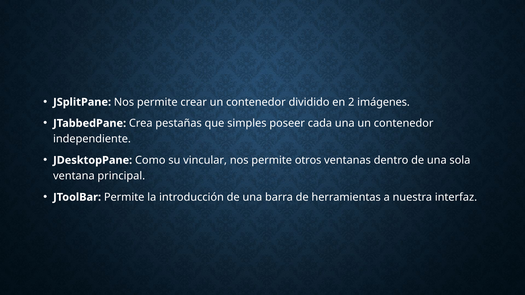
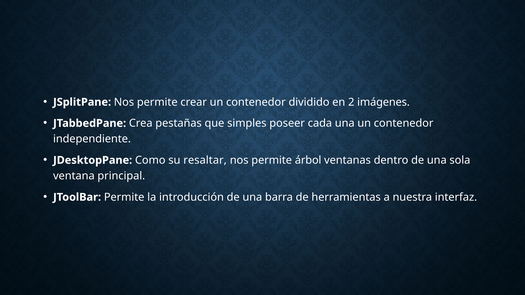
vincular: vincular -> resaltar (205, 160)
otros: otros -> árbol (308, 160)
